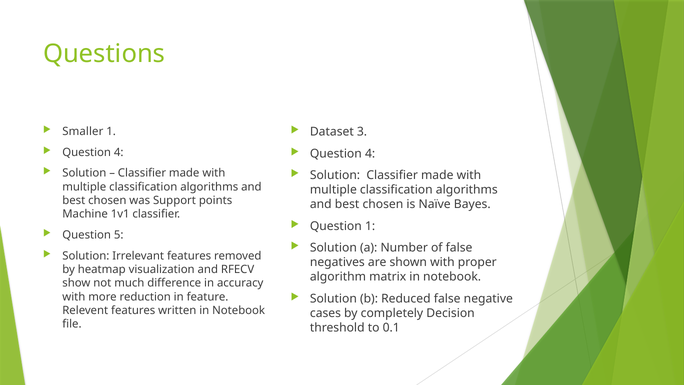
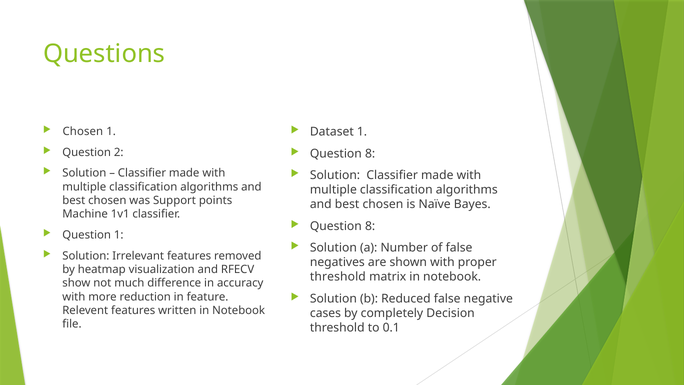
Smaller: Smaller -> Chosen (83, 131)
Dataset 3: 3 -> 1 (362, 132)
4: 4 -> 2 (119, 152)
4: 4 -> 8 (370, 154)
1: 1 -> 8 (370, 226)
Question 5: 5 -> 1 (119, 235)
algorithm: algorithm -> threshold (338, 277)
